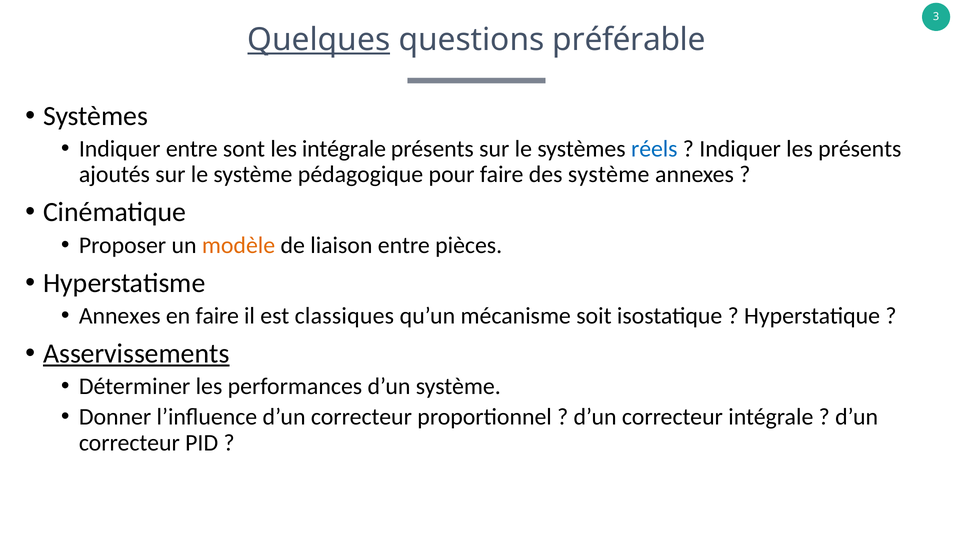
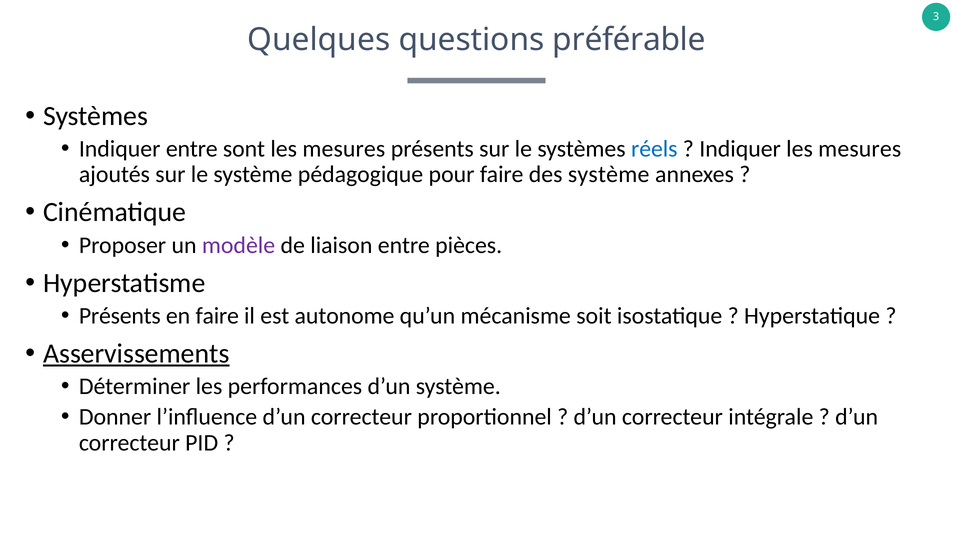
Quelques underline: present -> none (319, 40)
sont les intégrale: intégrale -> mesures (344, 149)
Indiquer les présents: présents -> mesures (860, 149)
modèle colour: orange -> purple (239, 245)
Annexes: Annexes -> Présents (120, 316)
classiques: classiques -> autonome (345, 316)
